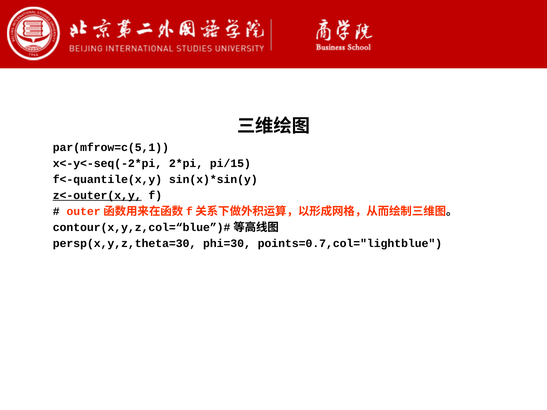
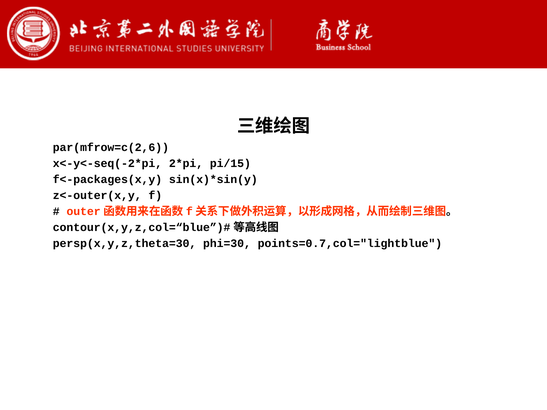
par(mfrow=c(5,1: par(mfrow=c(5,1 -> par(mfrow=c(2,6 (111, 148)
f<-quantile(x,y: f<-quantile(x,y -> f<-packages(x,y (107, 180)
z<-outer(x,y underline: present -> none (97, 196)
